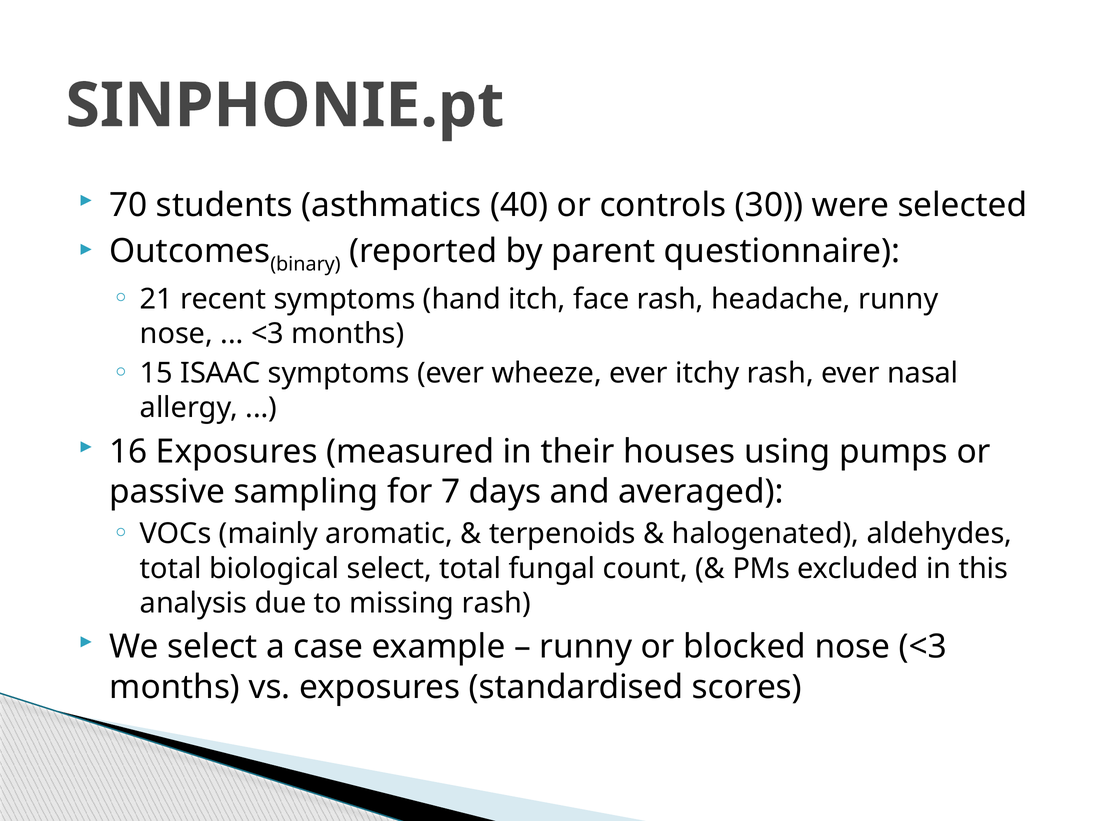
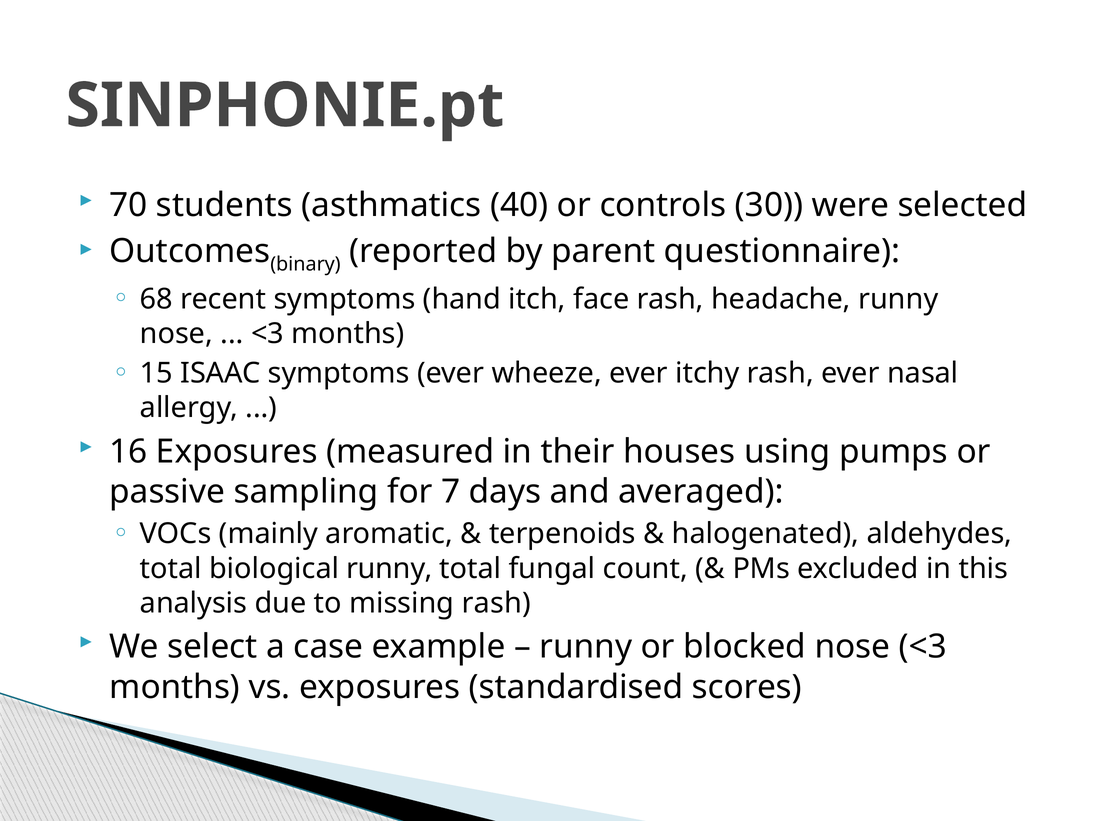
21: 21 -> 68 (156, 299)
biological select: select -> runny (389, 569)
